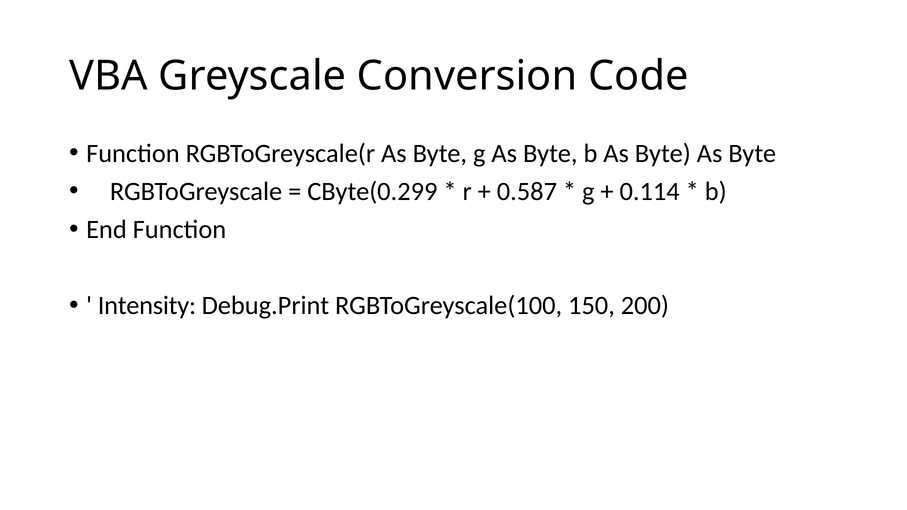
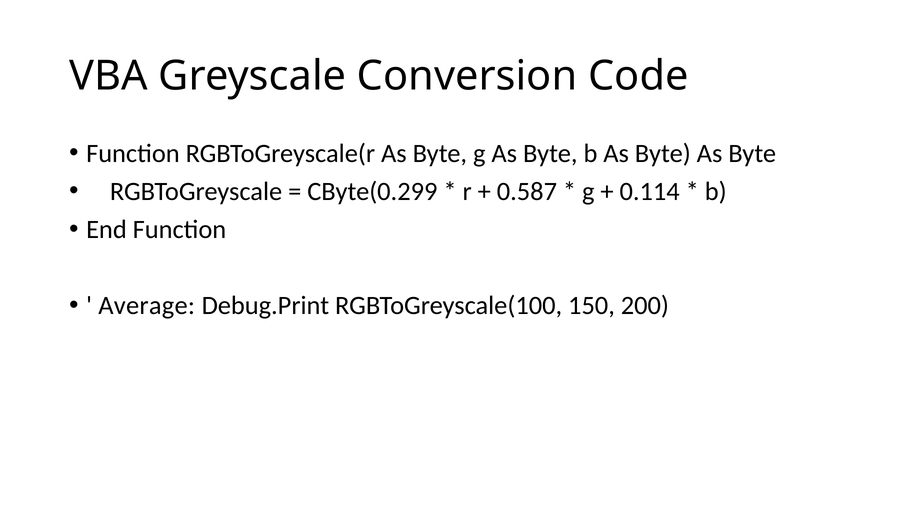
Intensity: Intensity -> Average (147, 305)
